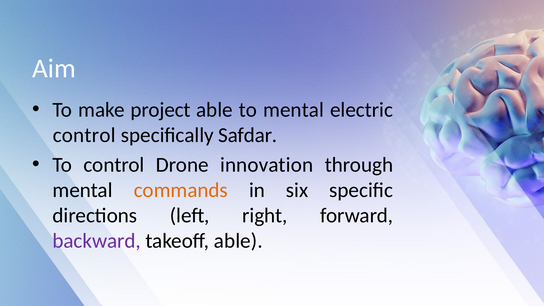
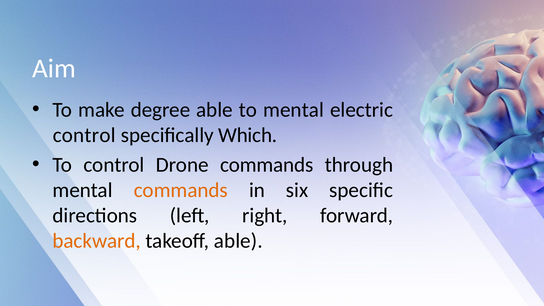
project: project -> degree (161, 110)
Safdar: Safdar -> Which (248, 135)
Drone innovation: innovation -> commands (267, 165)
backward colour: purple -> orange (97, 241)
